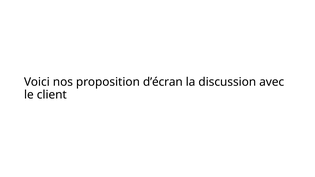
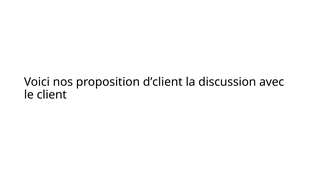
d’écran: d’écran -> d’client (163, 82)
